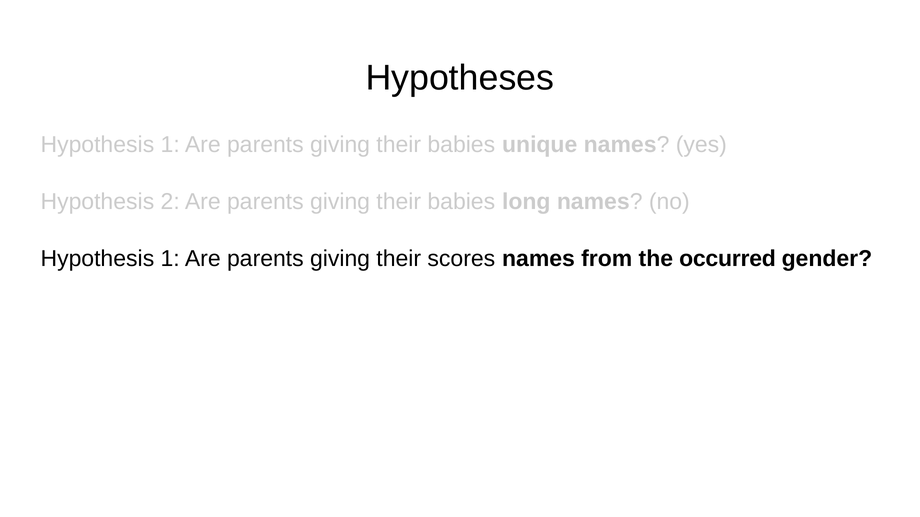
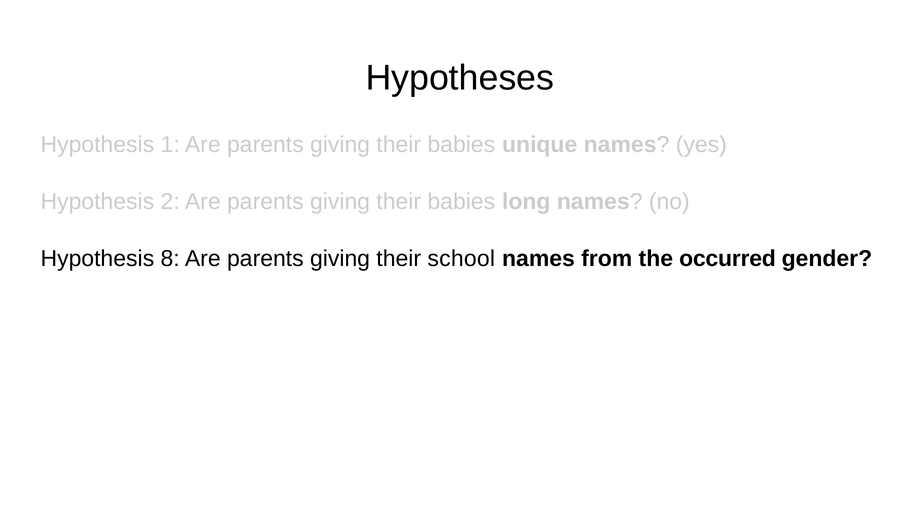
1: 1 -> 8 (170, 259)
scores: scores -> school (461, 259)
